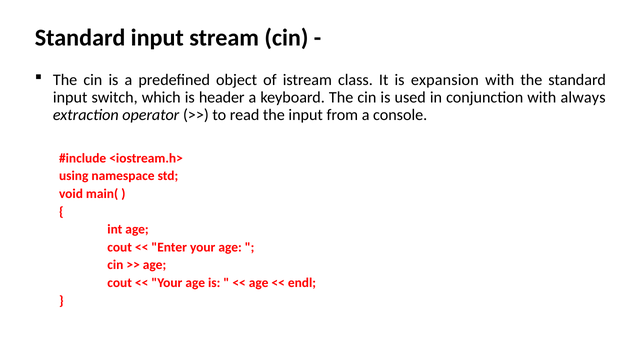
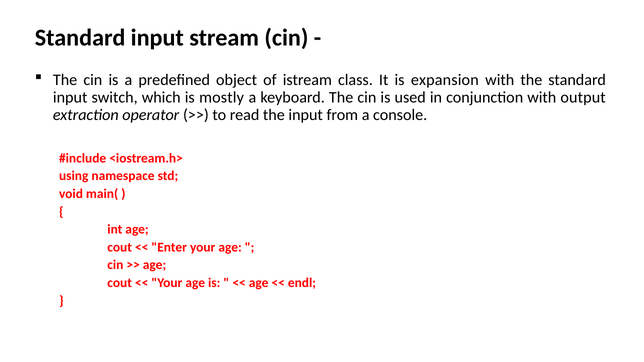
header: header -> mostly (222, 97)
always: always -> output (583, 97)
